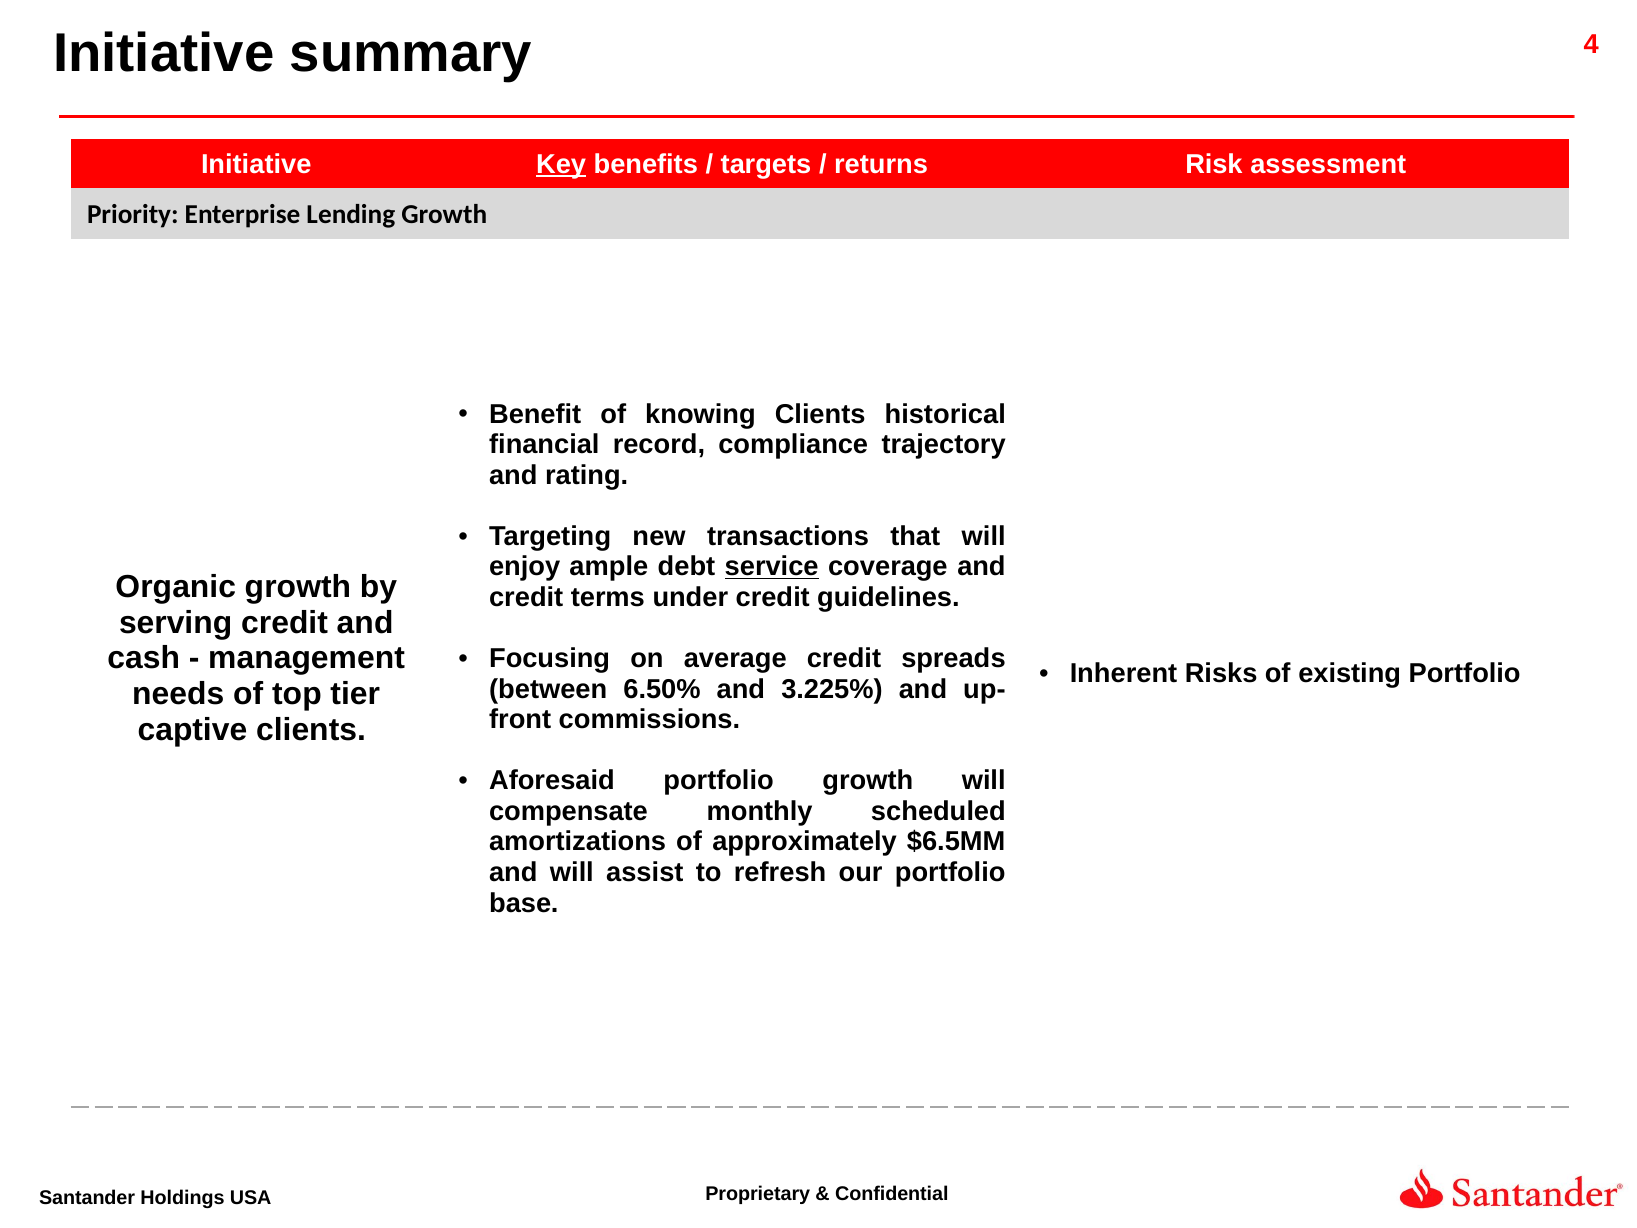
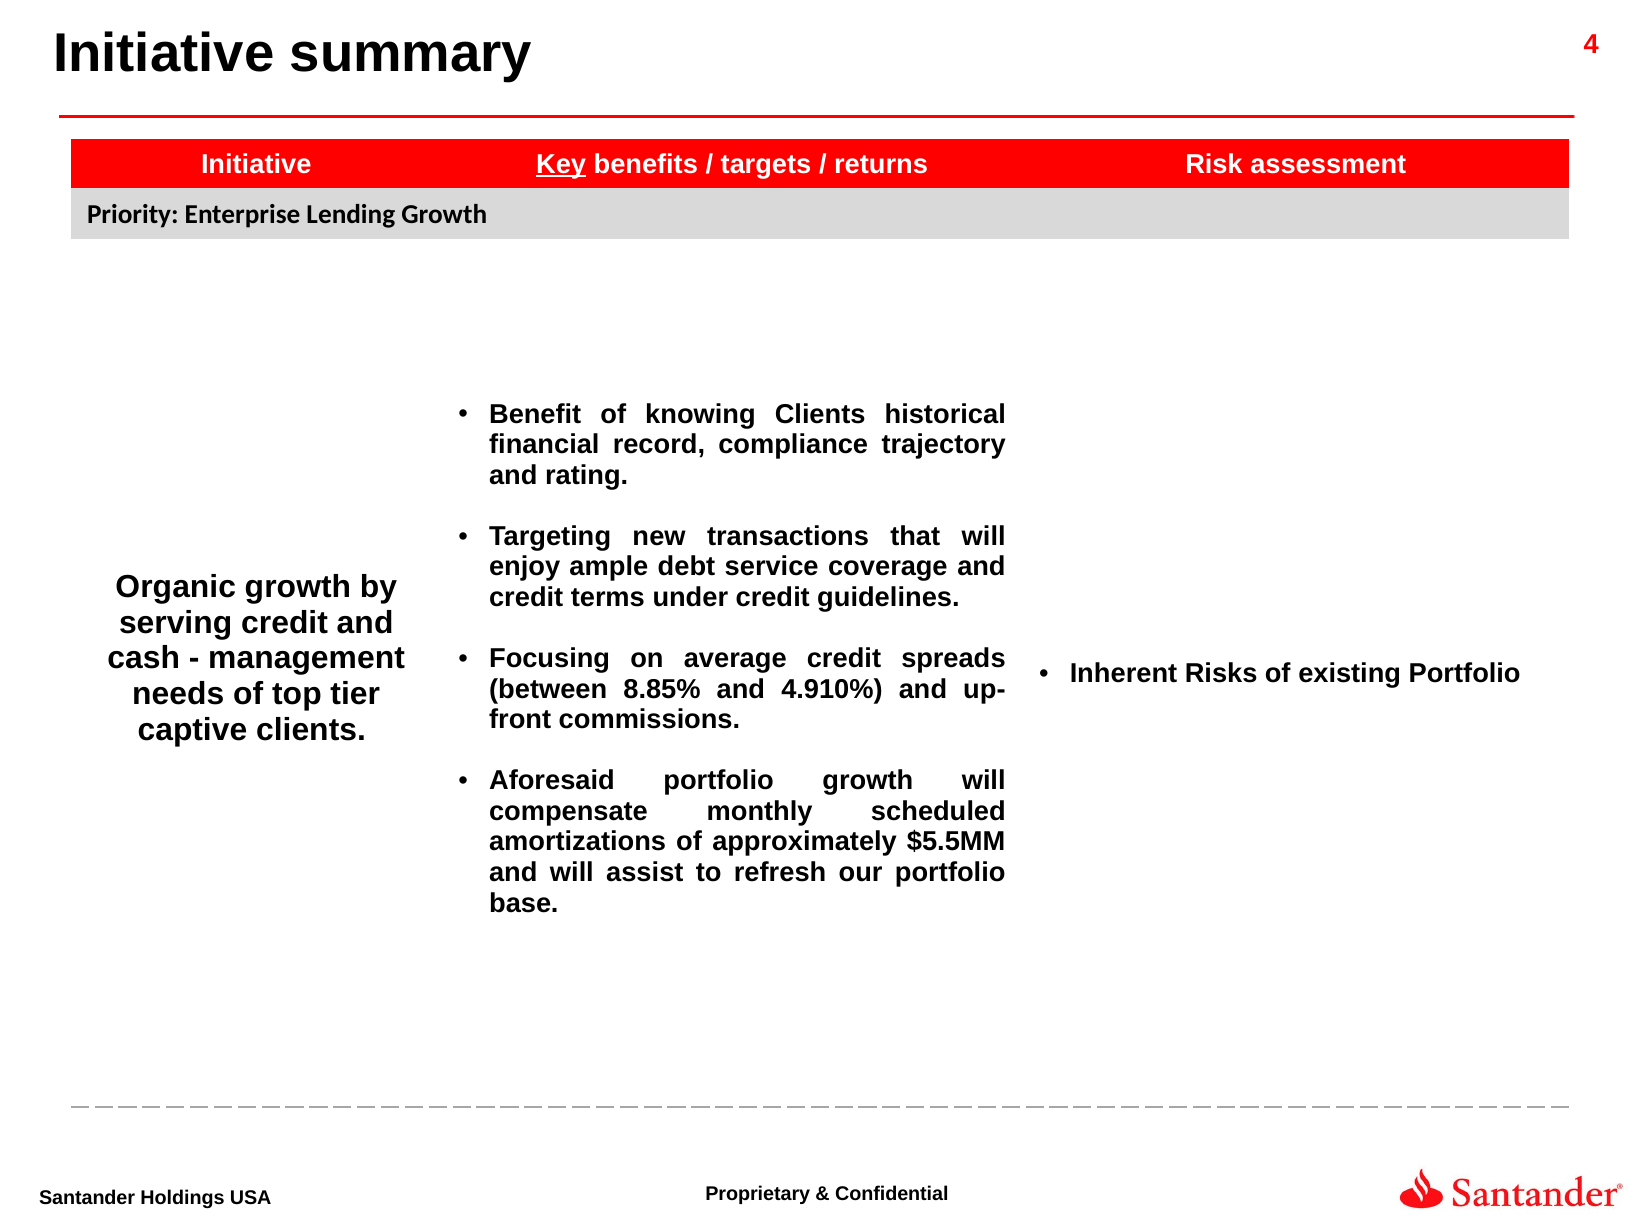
service underline: present -> none (772, 567)
6.50%: 6.50% -> 8.85% (662, 689)
3.225%: 3.225% -> 4.910% (832, 689)
$6.5MM: $6.5MM -> $5.5MM (956, 842)
